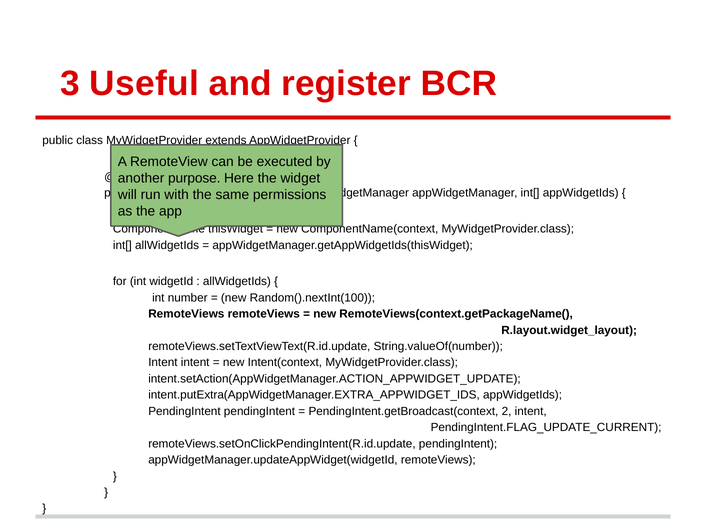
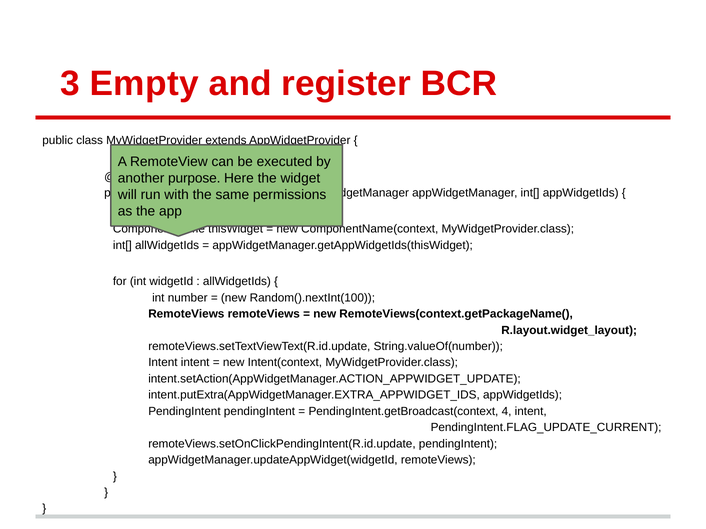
Useful: Useful -> Empty (144, 84)
2: 2 -> 4 (507, 412)
